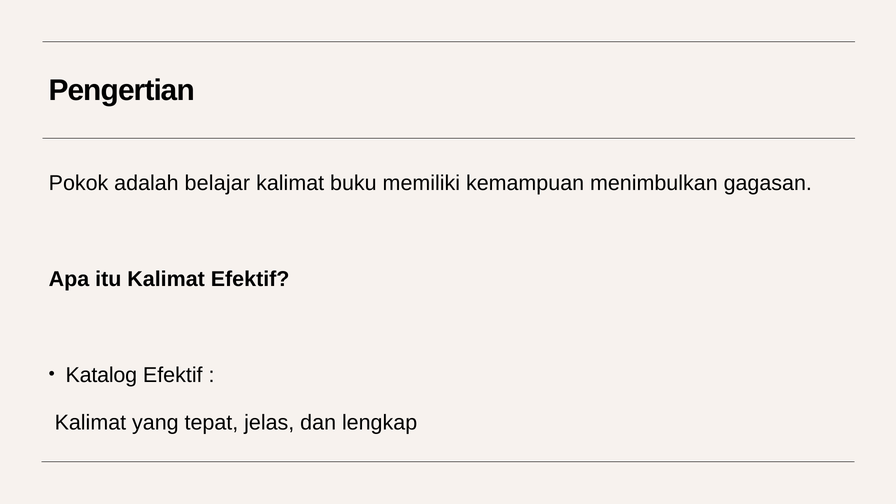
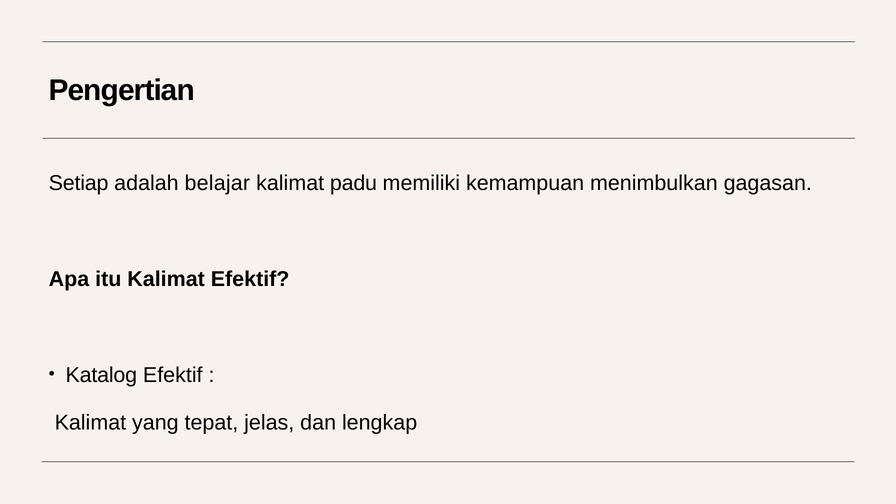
Pokok: Pokok -> Setiap (79, 183)
buku: buku -> padu (353, 183)
